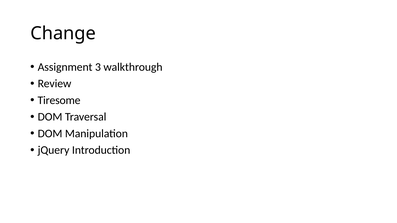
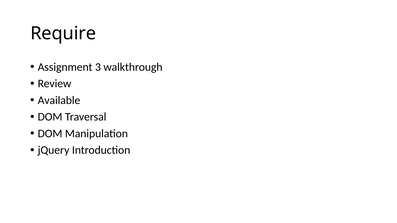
Change: Change -> Require (63, 33)
Tiresome: Tiresome -> Available (59, 100)
